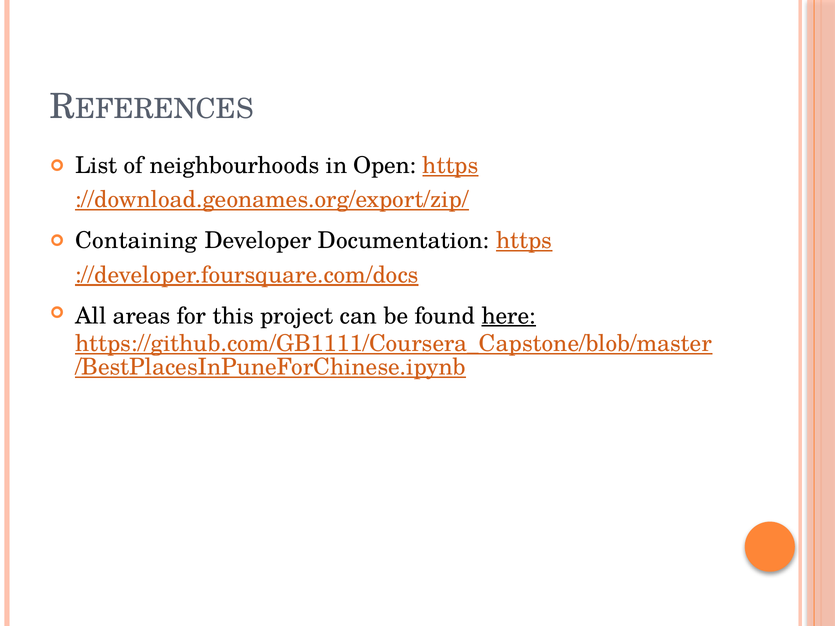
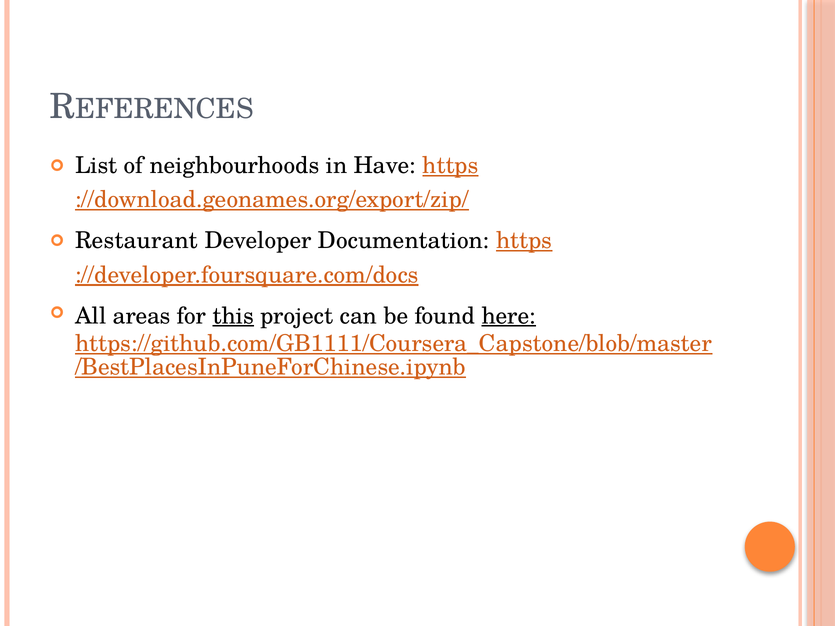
Open: Open -> Have (385, 166)
Containing: Containing -> Restaurant (136, 241)
this underline: none -> present (233, 316)
